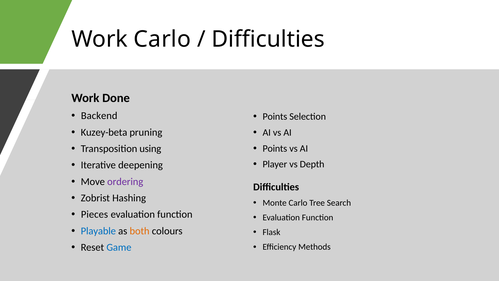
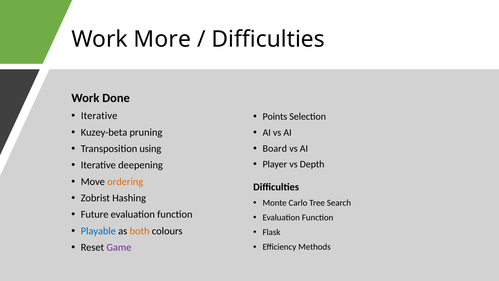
Work Carlo: Carlo -> More (162, 39)
Backend: Backend -> Iterative (99, 116)
Points: Points -> Board (275, 148)
ordering colour: purple -> orange (125, 181)
Pieces: Pieces -> Future (95, 214)
Game colour: blue -> purple (119, 247)
